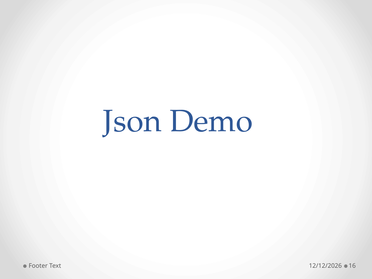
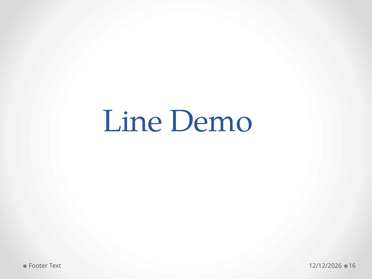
Json: Json -> Line (133, 121)
